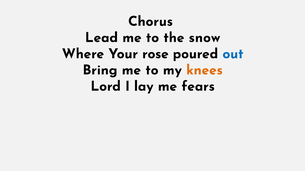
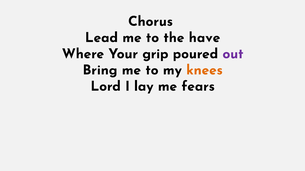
snow: snow -> have (204, 38)
rose: rose -> grip (155, 54)
out colour: blue -> purple (233, 54)
